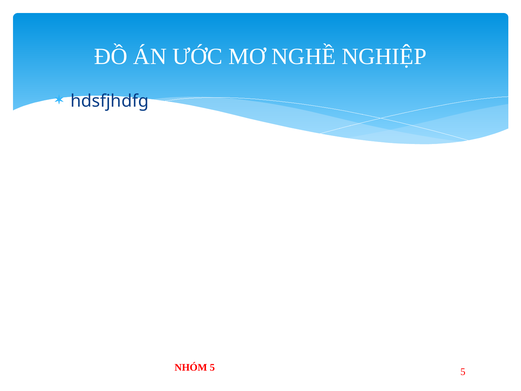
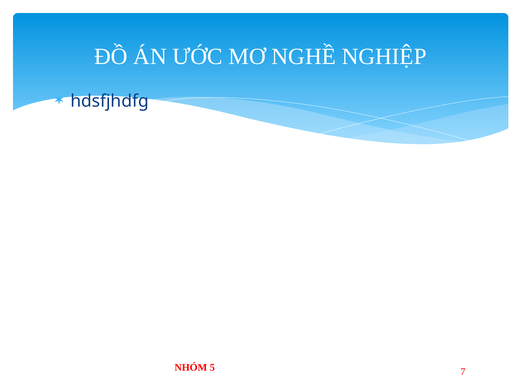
5 5: 5 -> 7 (463, 371)
